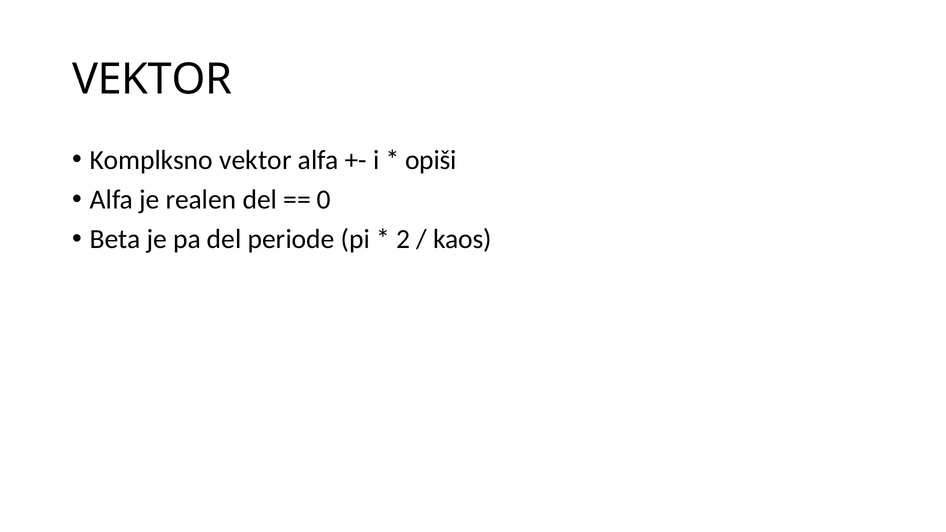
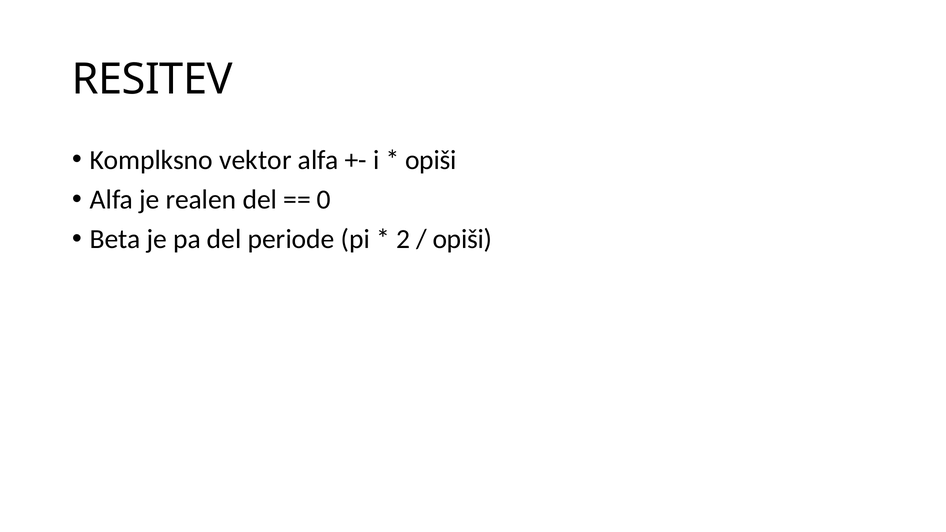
VEKTOR: VEKTOR -> RESITEV (152, 79)
kaos: kaos -> opiši (462, 239)
